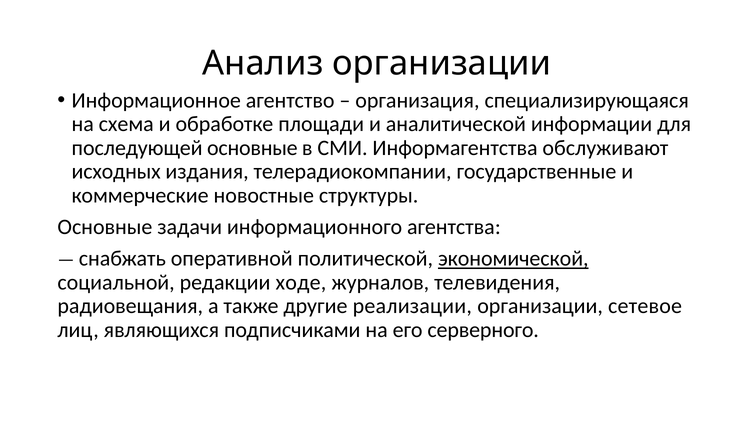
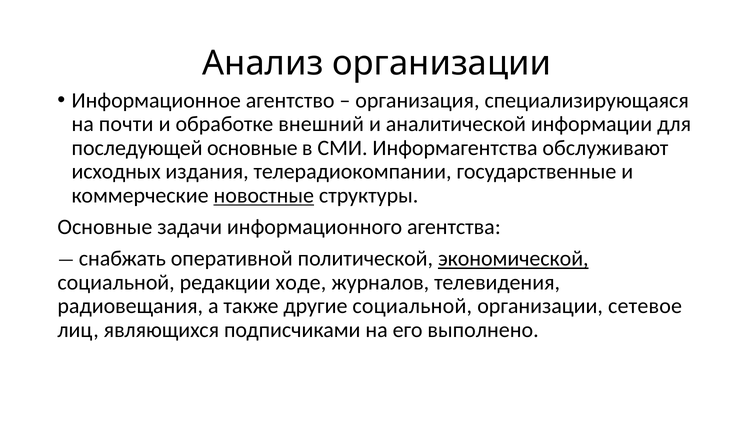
схема: схема -> почти (126, 124)
площади: площади -> внешний (321, 124)
новостные underline: none -> present (264, 196)
другие реализации: реализации -> социальной (412, 306)
серверного: серверного -> выполнено (483, 330)
